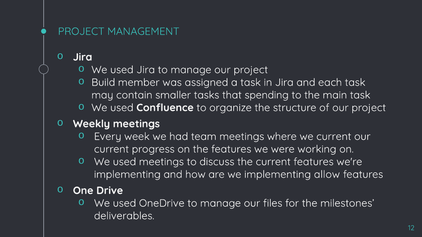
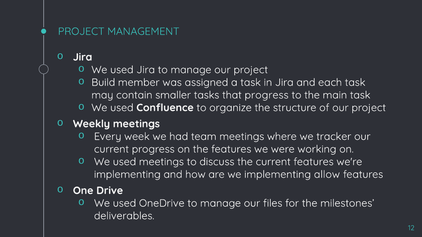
that spending: spending -> progress (267, 95)
we current: current -> tracker (334, 137)
